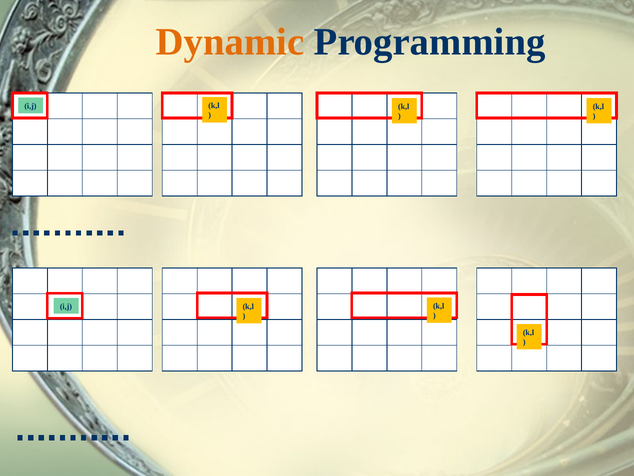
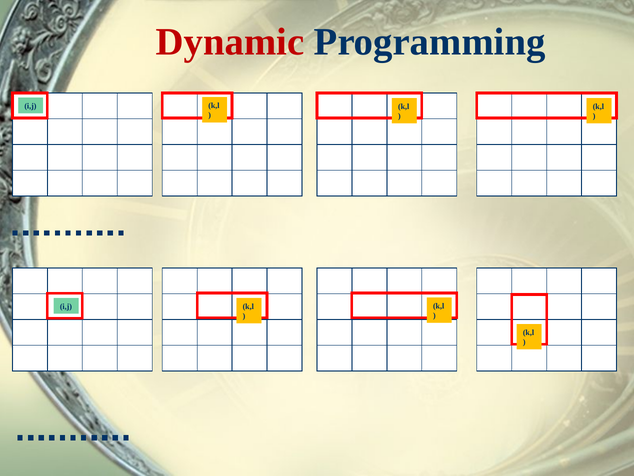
Dynamic colour: orange -> red (230, 42)
